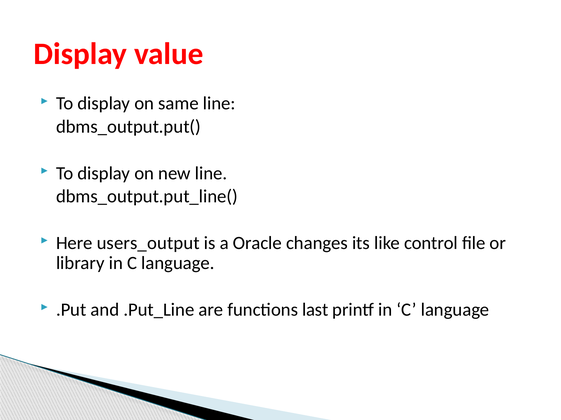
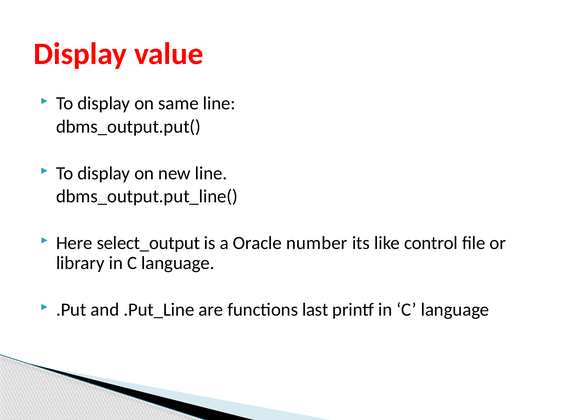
users_output: users_output -> select_output (148, 243)
changes: changes -> number (317, 243)
